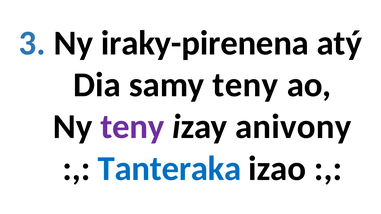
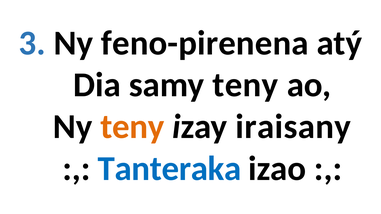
iraky-pirenena: iraky-pirenena -> feno-pirenena (205, 43)
teny colour: purple -> orange (132, 127)
anivony: anivony -> iraisany (293, 127)
